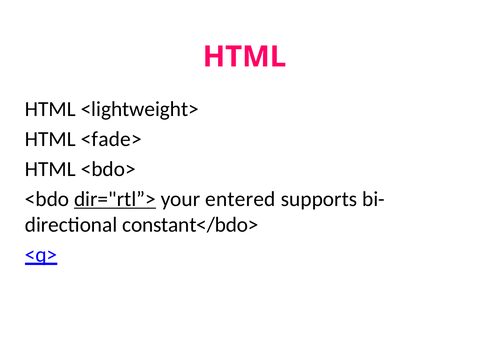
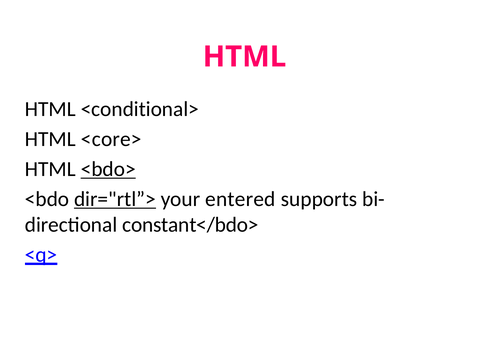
<lightweight>: <lightweight> -> <conditional> (140, 109)
<fade>: <fade> -> <core> (111, 139)
<bdo> underline: none -> present (108, 169)
